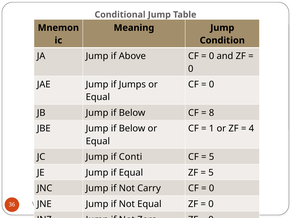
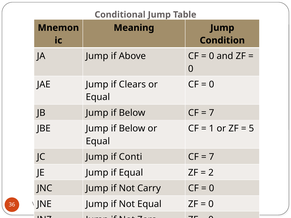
Jumps: Jumps -> Clears (132, 85)
8: 8 -> 7 (212, 113)
4: 4 -> 5 (251, 129)
5: 5 -> 7 (212, 157)
5: 5 -> 2 (211, 173)
